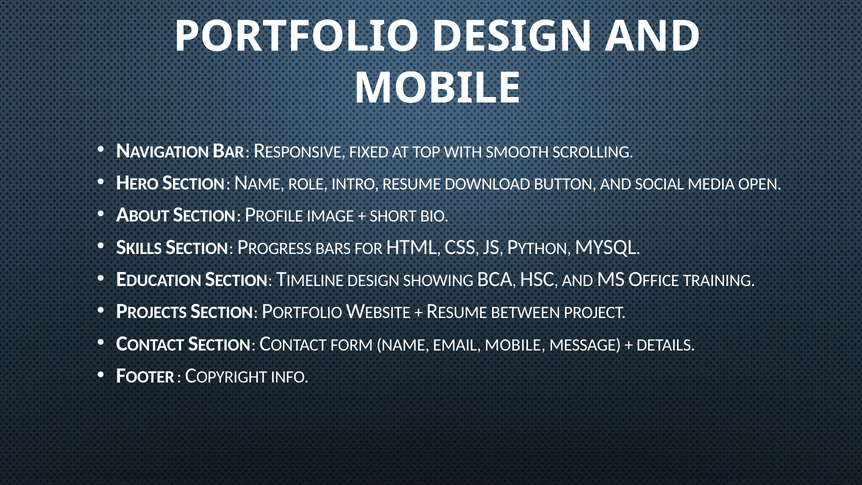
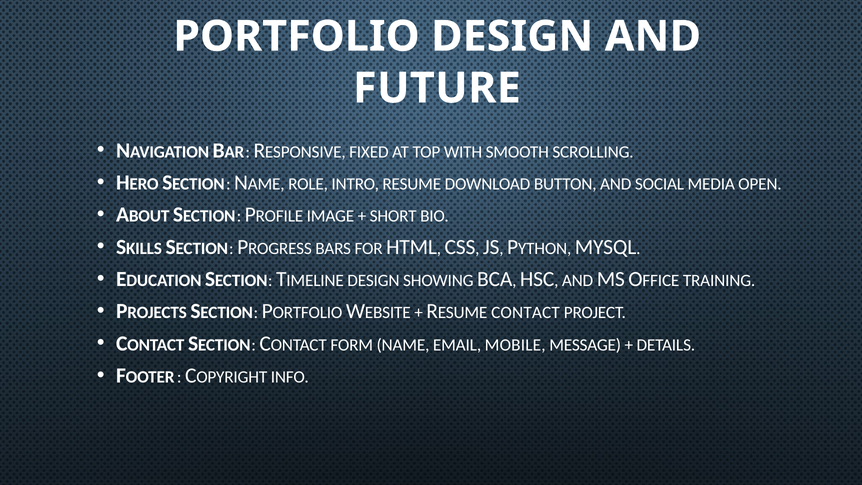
MOBILE: MOBILE -> FUTURE (437, 88)
BETWEEN: BETWEEN -> CONTACT (525, 313)
